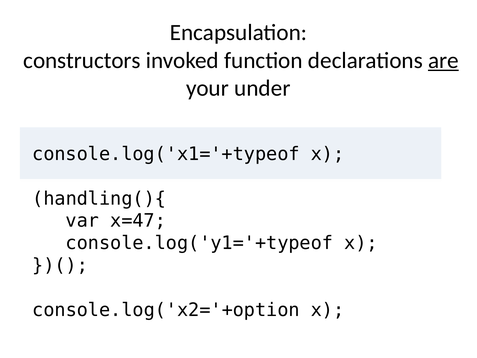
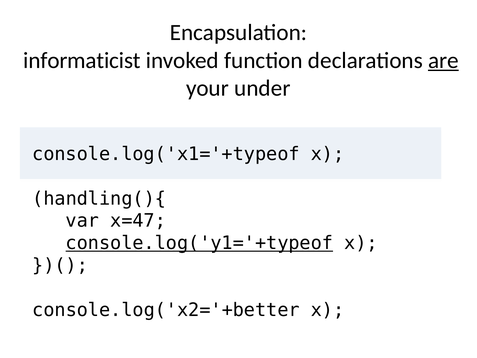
constructors: constructors -> informaticist (82, 60)
console.log('y1='+typeof underline: none -> present (199, 243)
console.log('x2='+option: console.log('x2='+option -> console.log('x2='+better (166, 310)
